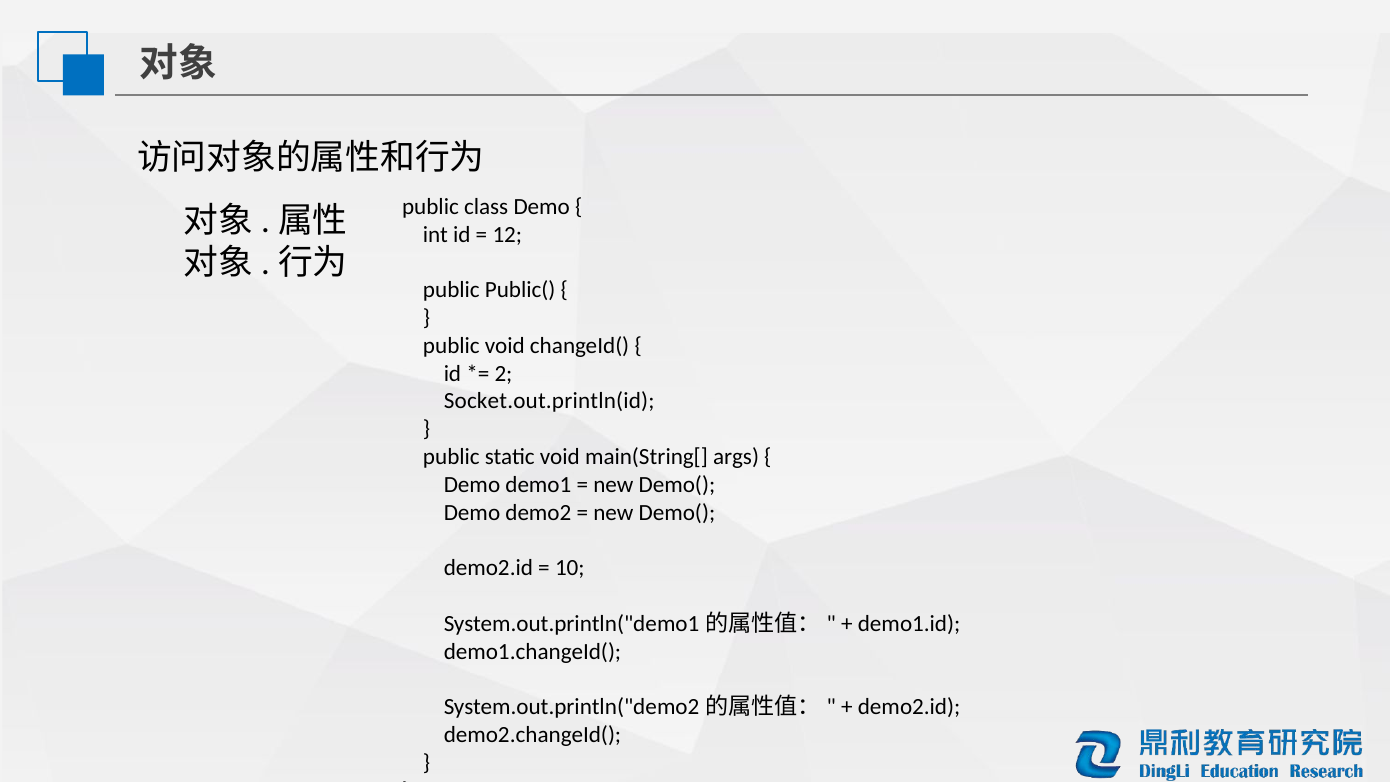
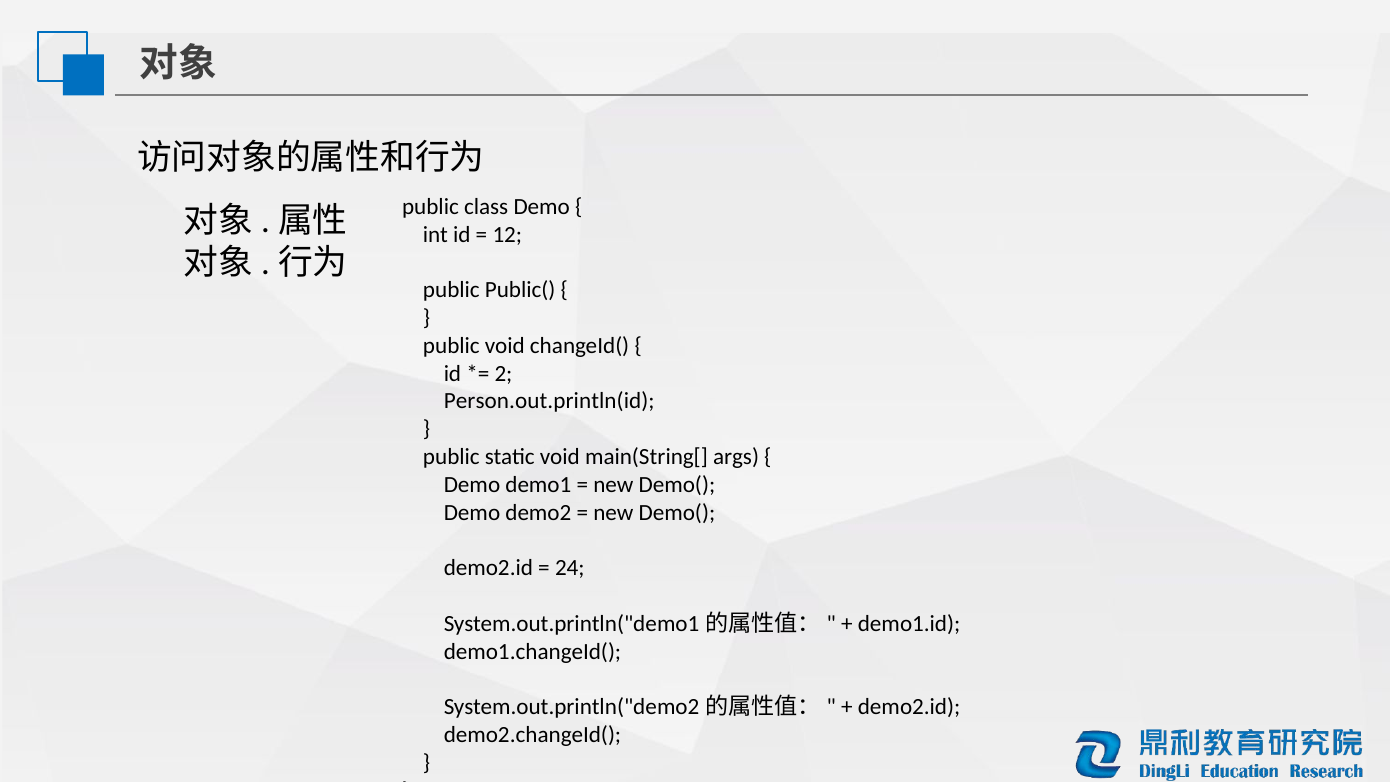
Socket.out.println(id: Socket.out.println(id -> Person.out.println(id (549, 401)
10: 10 -> 24 (570, 568)
